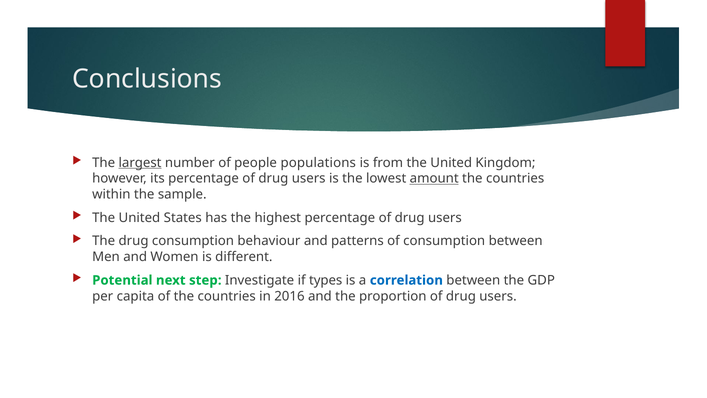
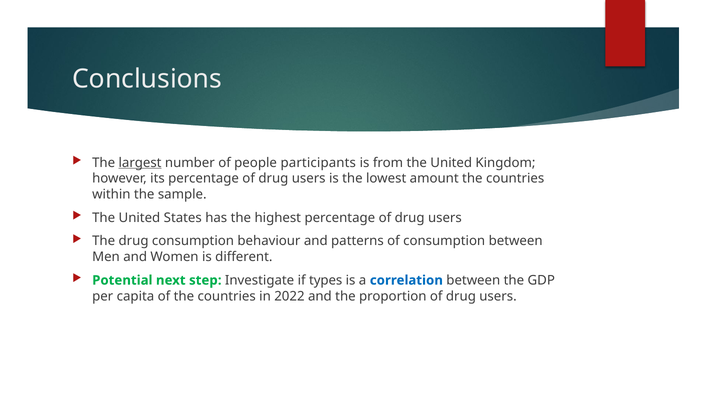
populations: populations -> participants (318, 163)
amount underline: present -> none (434, 178)
2016: 2016 -> 2022 (289, 296)
